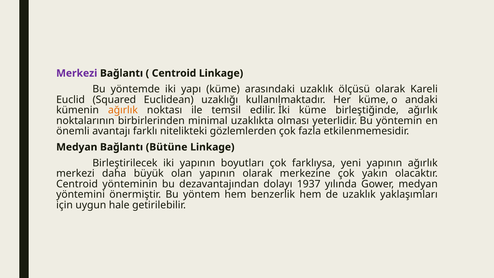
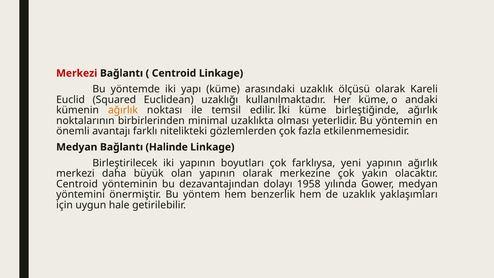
Merkezi colour: purple -> red (77, 73)
Bütüne: Bütüne -> Halinde (167, 147)
1937: 1937 -> 1958 (309, 184)
